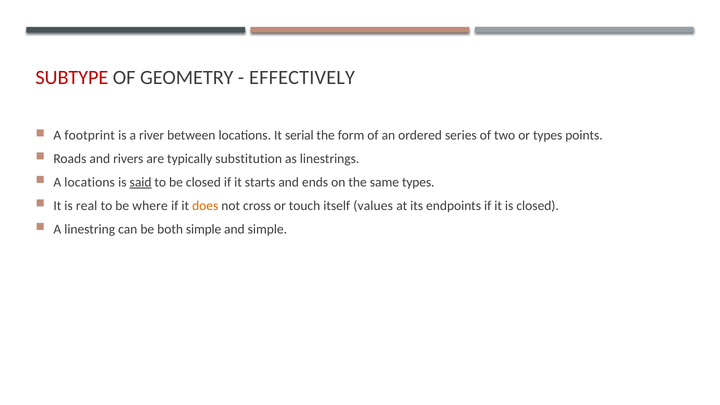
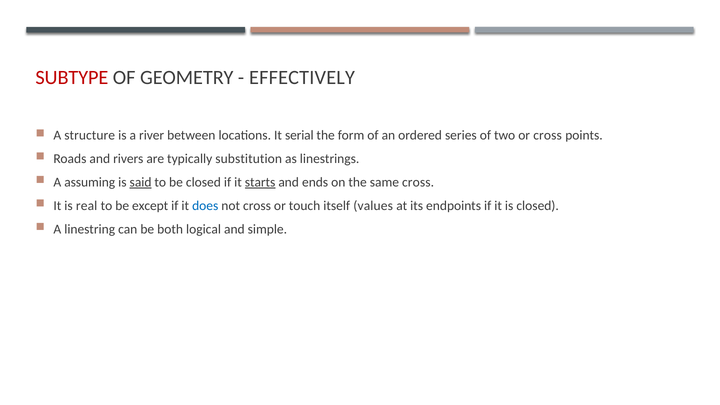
footprint: footprint -> structure (90, 136)
or types: types -> cross (548, 136)
A locations: locations -> assuming (90, 182)
starts underline: none -> present (260, 182)
same types: types -> cross (418, 182)
where: where -> except (150, 206)
does colour: orange -> blue (205, 206)
both simple: simple -> logical (204, 229)
